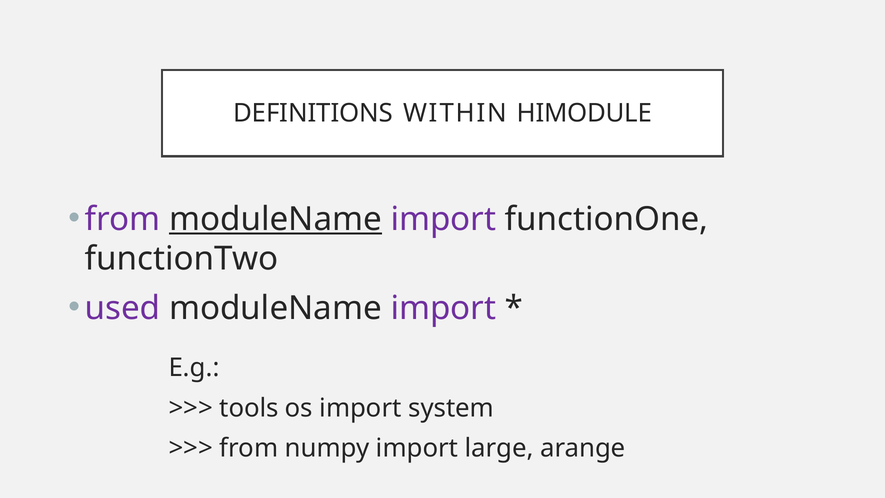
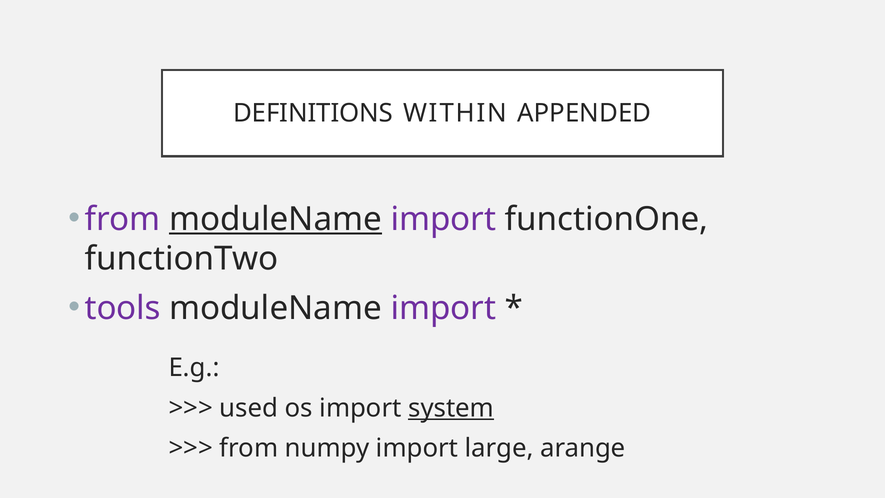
HIMODULE: HIMODULE -> APPENDED (584, 113)
used: used -> tools (123, 308)
tools: tools -> used (249, 408)
system underline: none -> present (451, 408)
